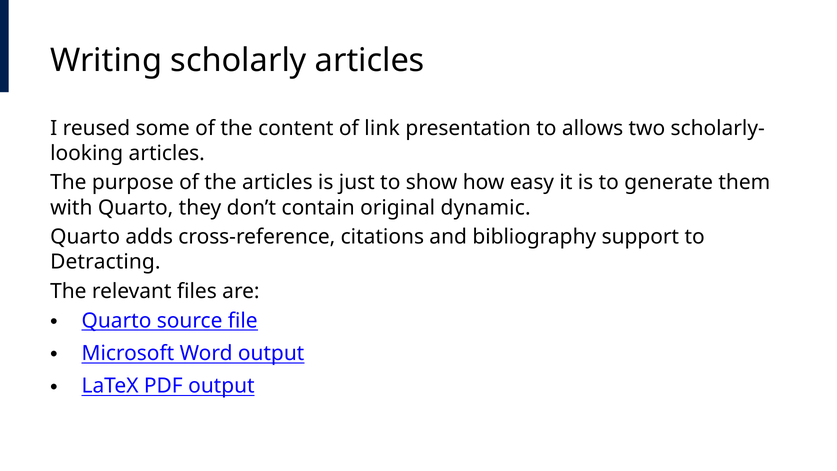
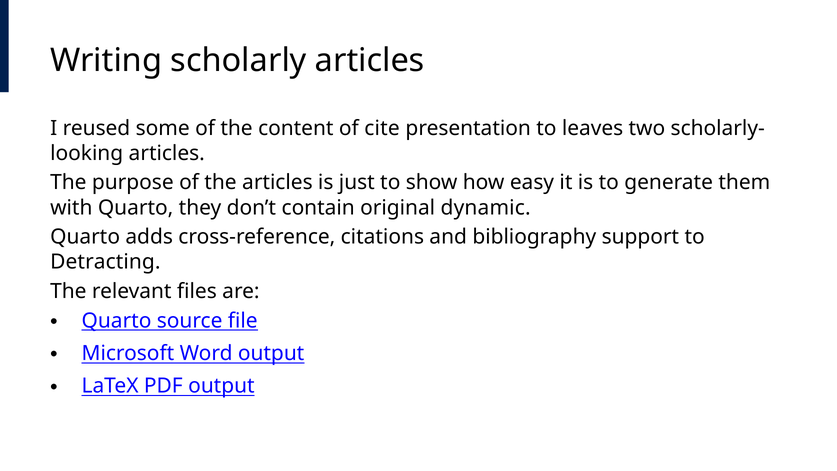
link: link -> cite (382, 128)
allows: allows -> leaves (593, 128)
